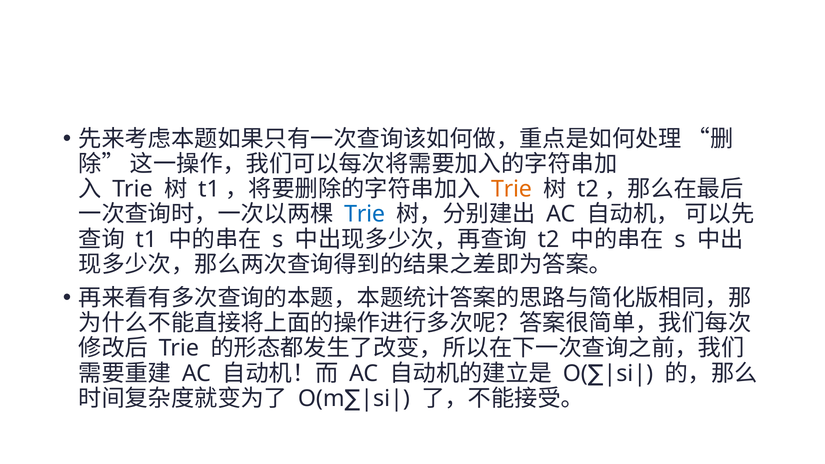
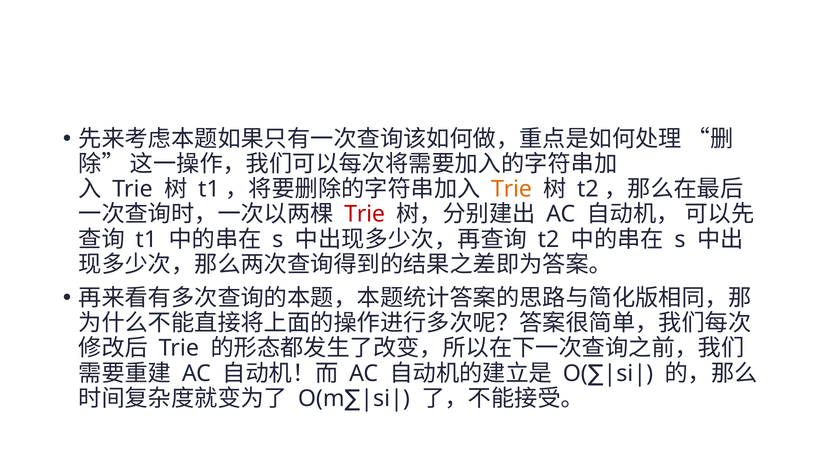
Trie colour: blue -> red (365, 214)
